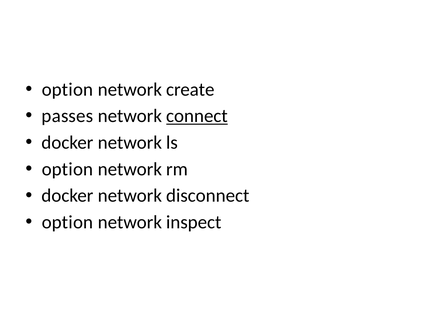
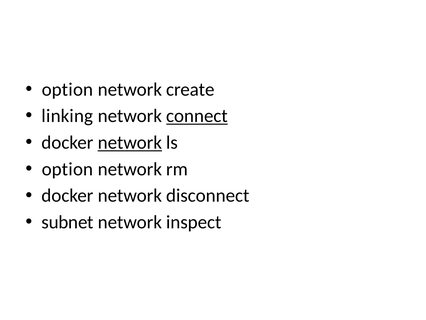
passes: passes -> linking (67, 116)
network underline: none -> present (130, 142)
option: option -> subnet (68, 222)
